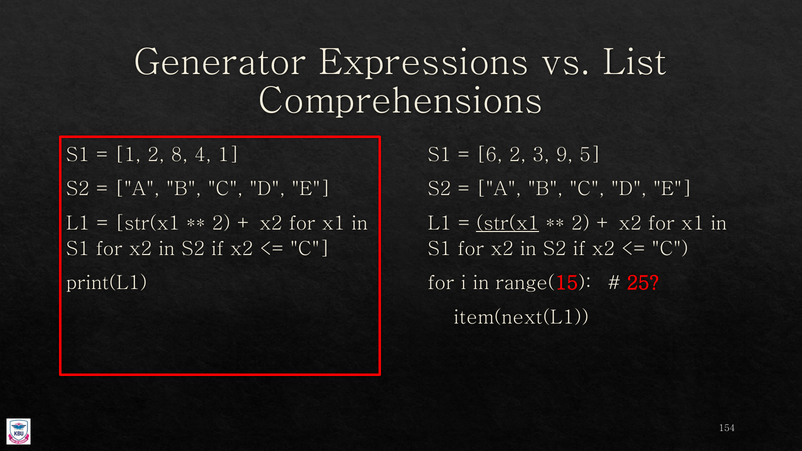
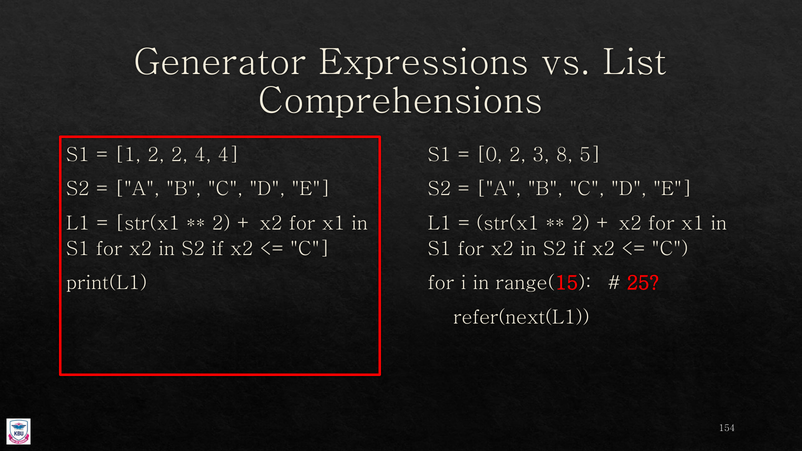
2 8: 8 -> 2 (179, 155)
4 1: 1 -> 4 (228, 155)
6: 6 -> 0 (489, 155)
9: 9 -> 8 (564, 155)
str(x1 underline: present -> none (508, 223)
item(next(L1: item(next(L1 -> refer(next(L1 (521, 317)
